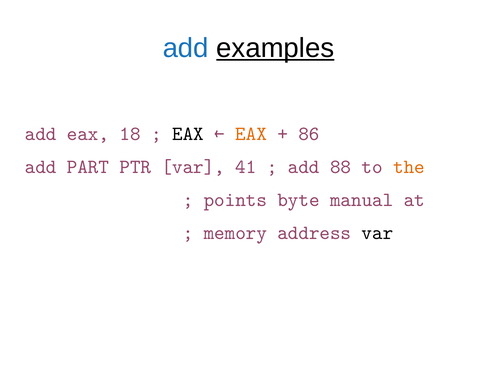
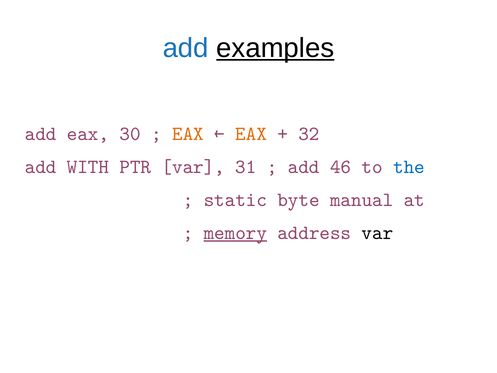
18: 18 -> 30 (130, 134)
EAX colour: black -> orange (188, 134)
86: 86 -> 32 (309, 134)
PART: PART -> WITH (88, 166)
41: 41 -> 31 (246, 166)
88: 88 -> 46 (341, 166)
the colour: orange -> blue (409, 166)
points: points -> static (235, 199)
memory underline: none -> present (235, 232)
